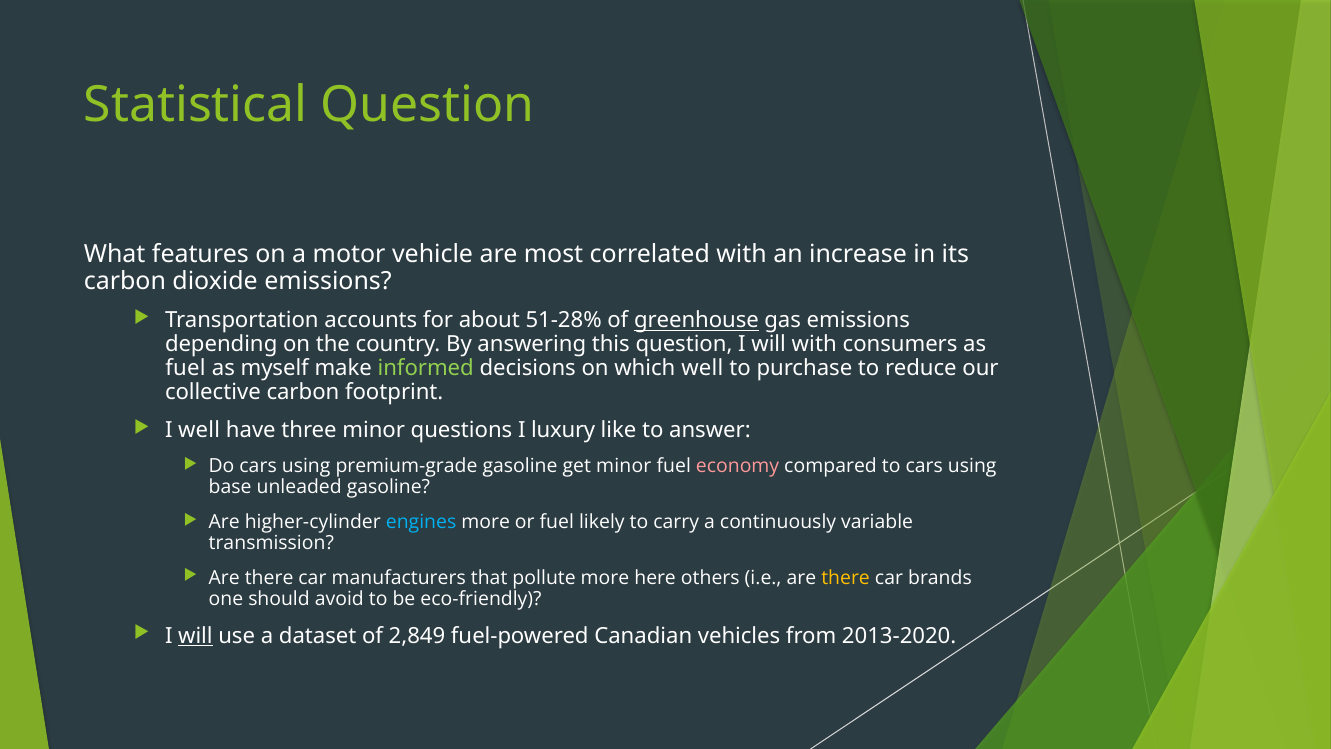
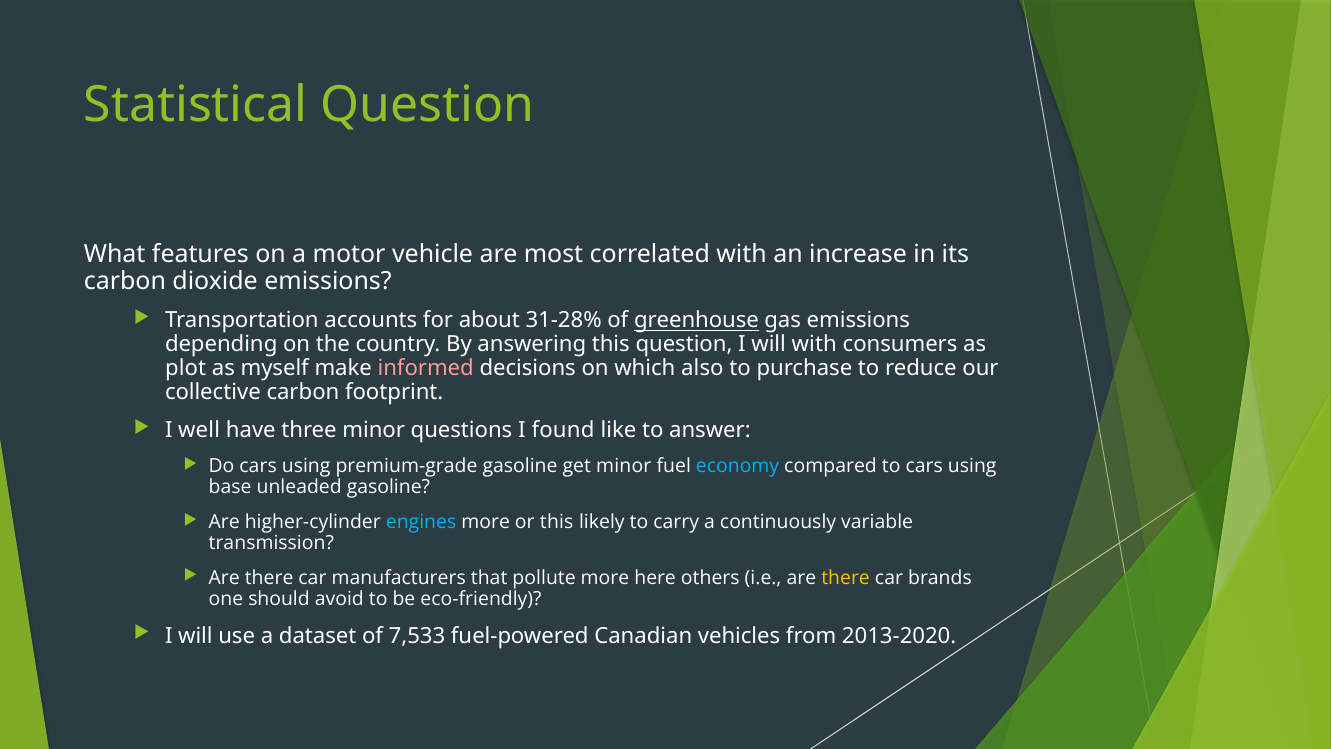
51-28%: 51-28% -> 31-28% (564, 320)
fuel: fuel -> plot (186, 368)
informed colour: light green -> pink (426, 368)
which well: well -> also (702, 368)
luxury: luxury -> found (563, 430)
economy colour: pink -> light blue (738, 466)
or fuel: fuel -> this (557, 522)
will underline: present -> none (195, 635)
2,849: 2,849 -> 7,533 (417, 635)
